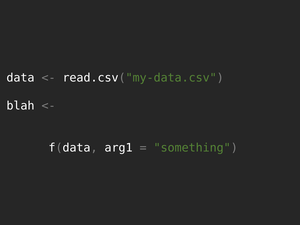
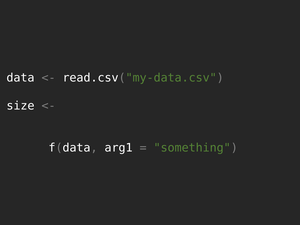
blah: blah -> size (20, 106)
